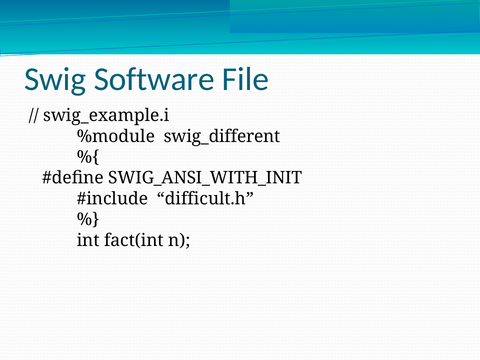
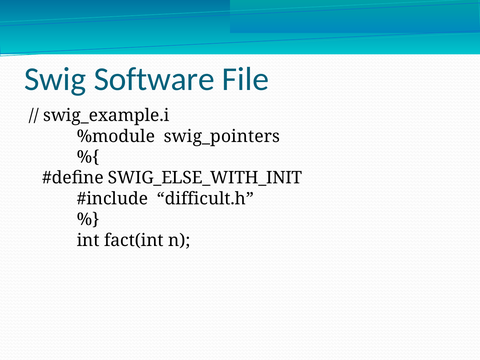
swig_different: swig_different -> swig_pointers (222, 136)
SWIG_ANSI_WITH_INIT: SWIG_ANSI_WITH_INIT -> SWIG_ELSE_WITH_INIT (205, 178)
